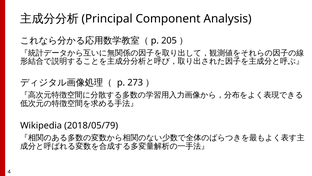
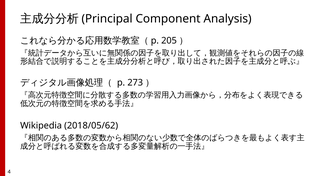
2018/05/79: 2018/05/79 -> 2018/05/62 (91, 125)
